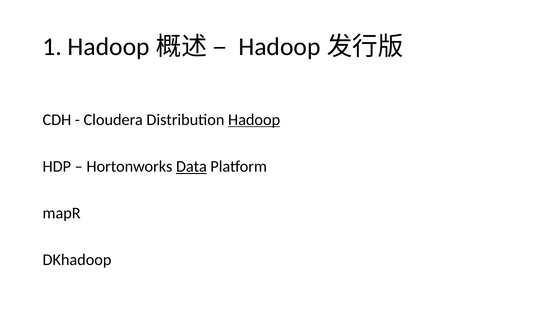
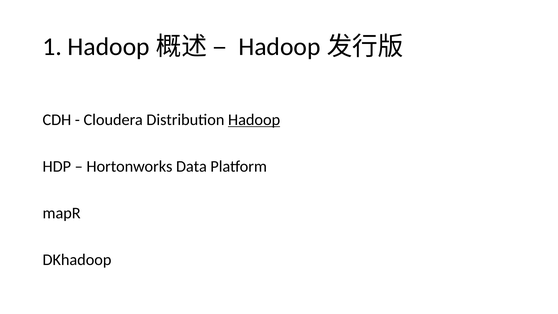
Data underline: present -> none (191, 166)
